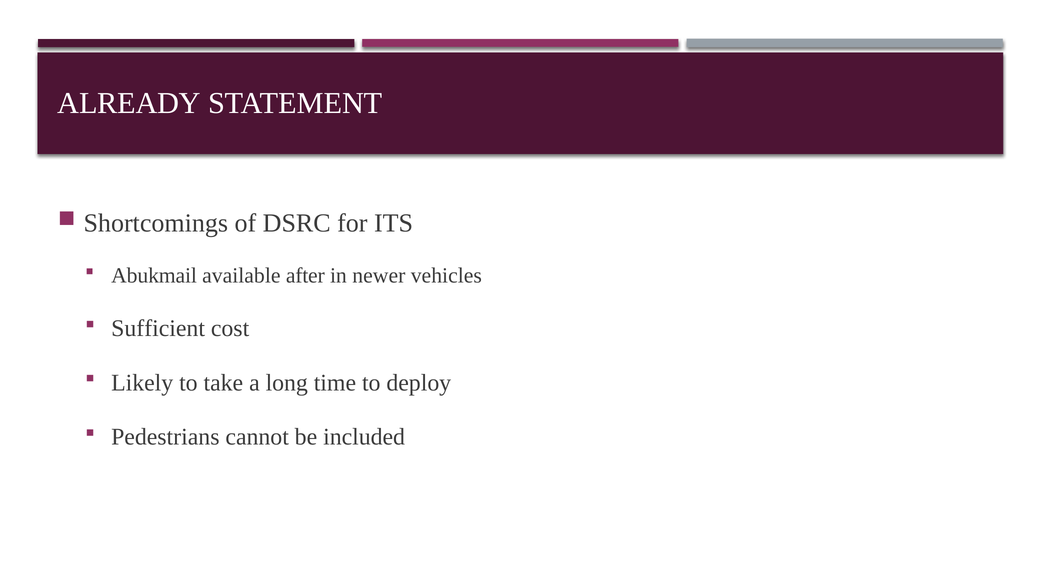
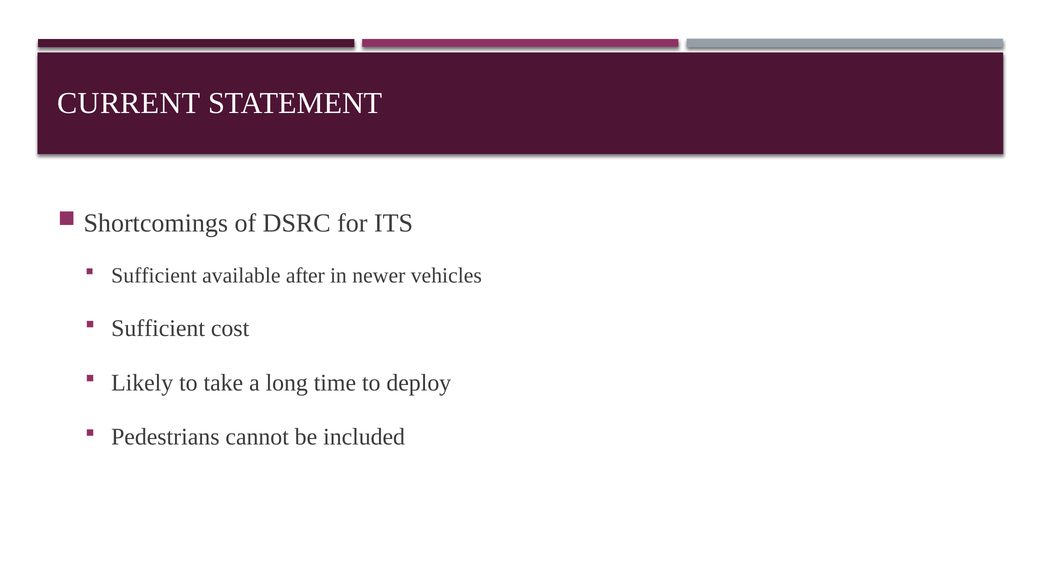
ALREADY: ALREADY -> CURRENT (129, 103)
Abukmail: Abukmail -> Sufficient (154, 275)
